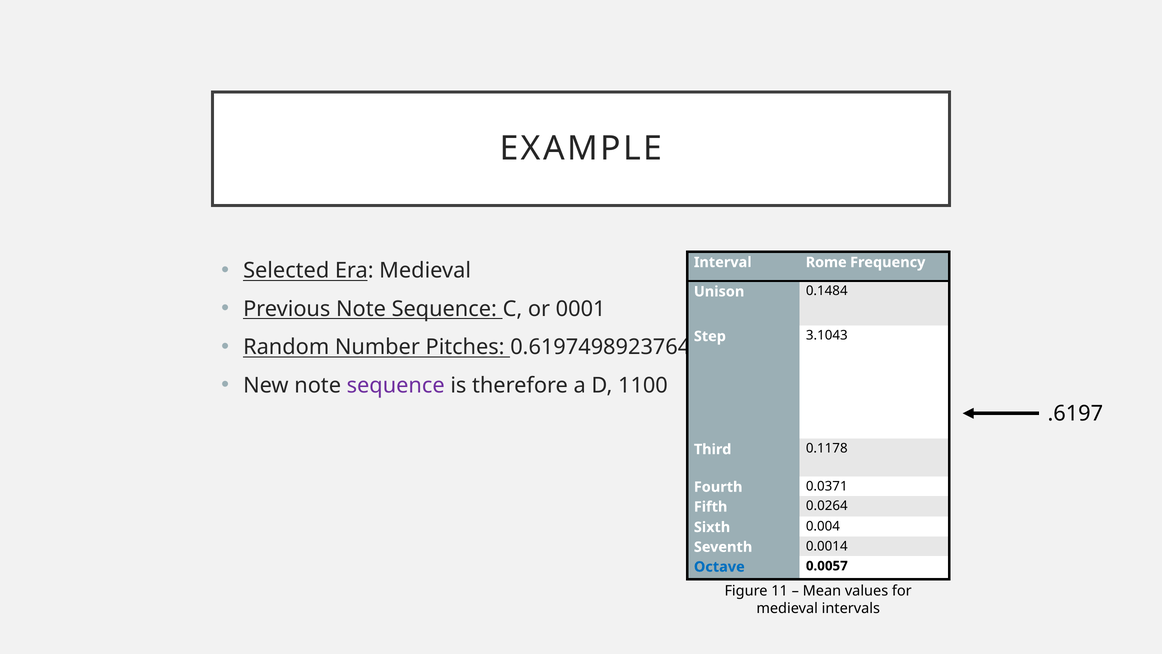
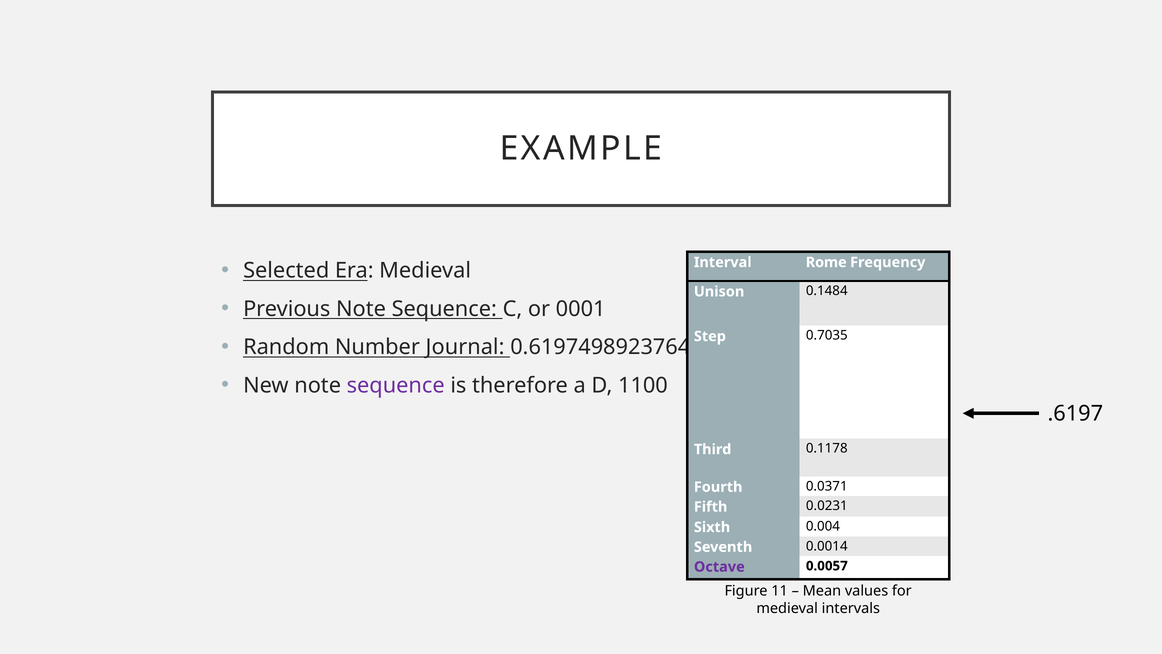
3.1043: 3.1043 -> 0.7035 (827, 335)
Pitches: Pitches -> Journal (465, 347)
0.0264: 0.0264 -> 0.0231 (827, 506)
Octave colour: blue -> purple (719, 567)
